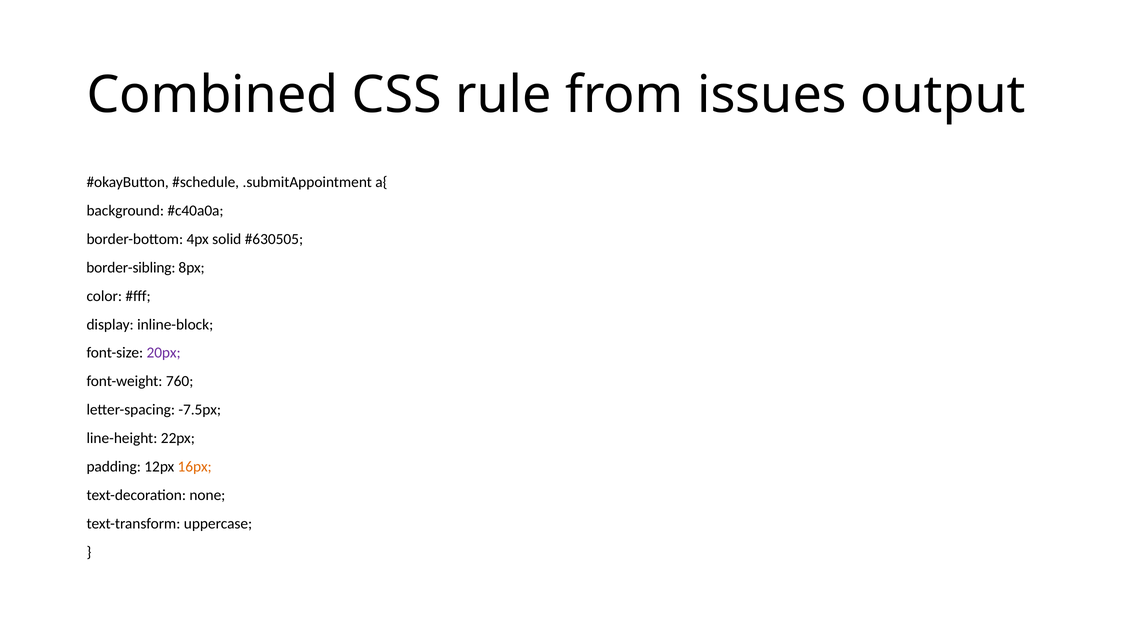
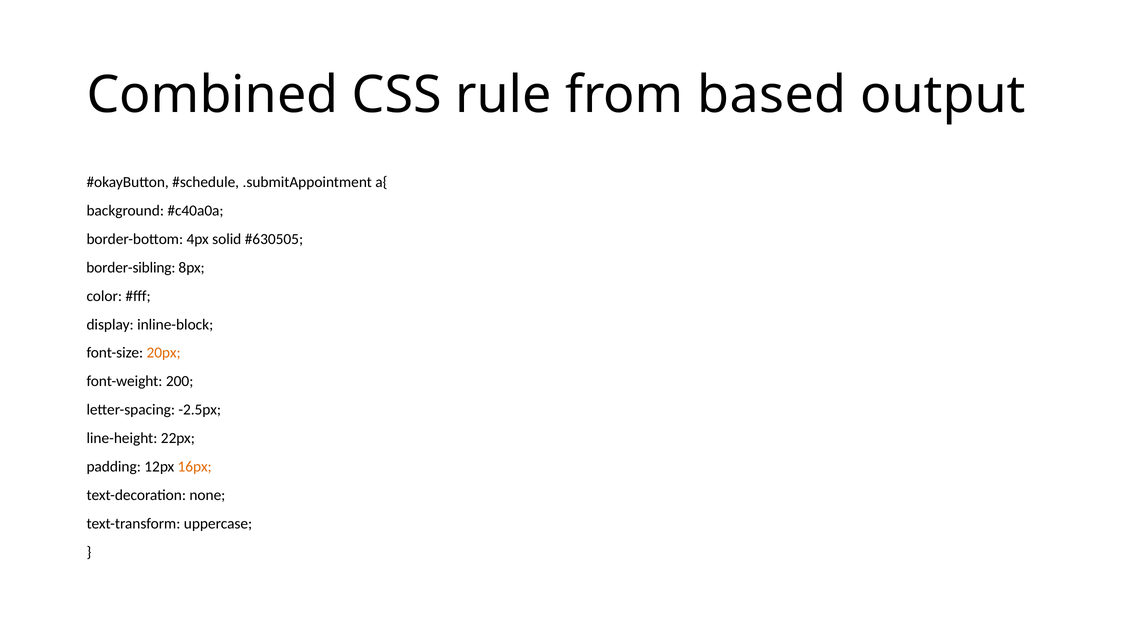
issues: issues -> based (772, 95)
20px colour: purple -> orange (164, 353)
760: 760 -> 200 (180, 382)
-7.5px: -7.5px -> -2.5px (200, 410)
